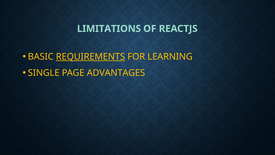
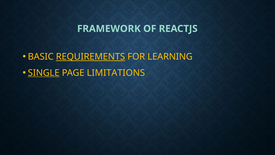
LIMITATIONS: LIMITATIONS -> FRAMEWORK (109, 29)
SINGLE underline: none -> present (44, 73)
ADVANTAGES: ADVANTAGES -> LIMITATIONS (116, 73)
